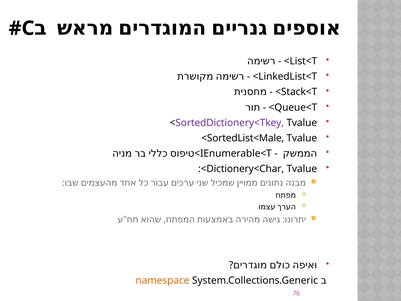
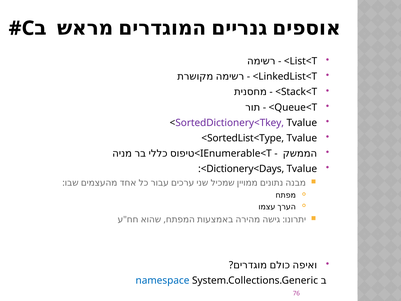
SortedList<Male: SortedList<Male -> SortedList<Type (246, 138)
Dictionery<Char: Dictionery<Char -> Dictionery<Days (245, 169)
namespace colour: orange -> blue (162, 280)
